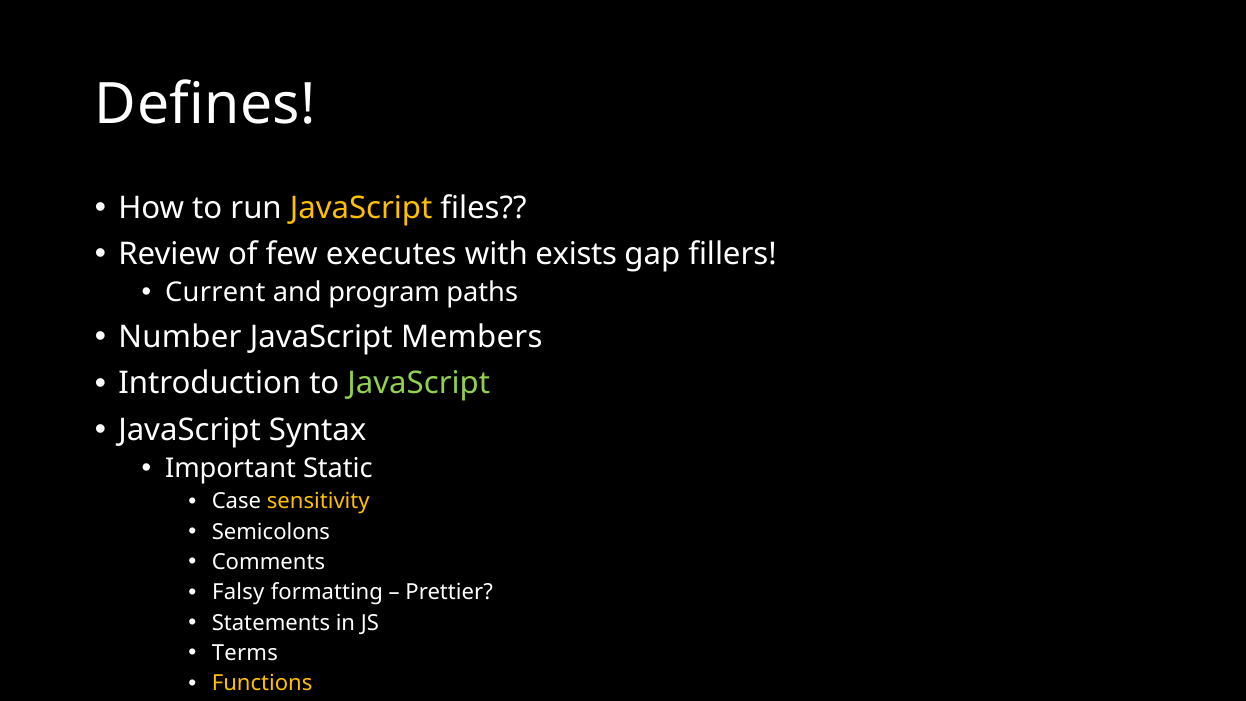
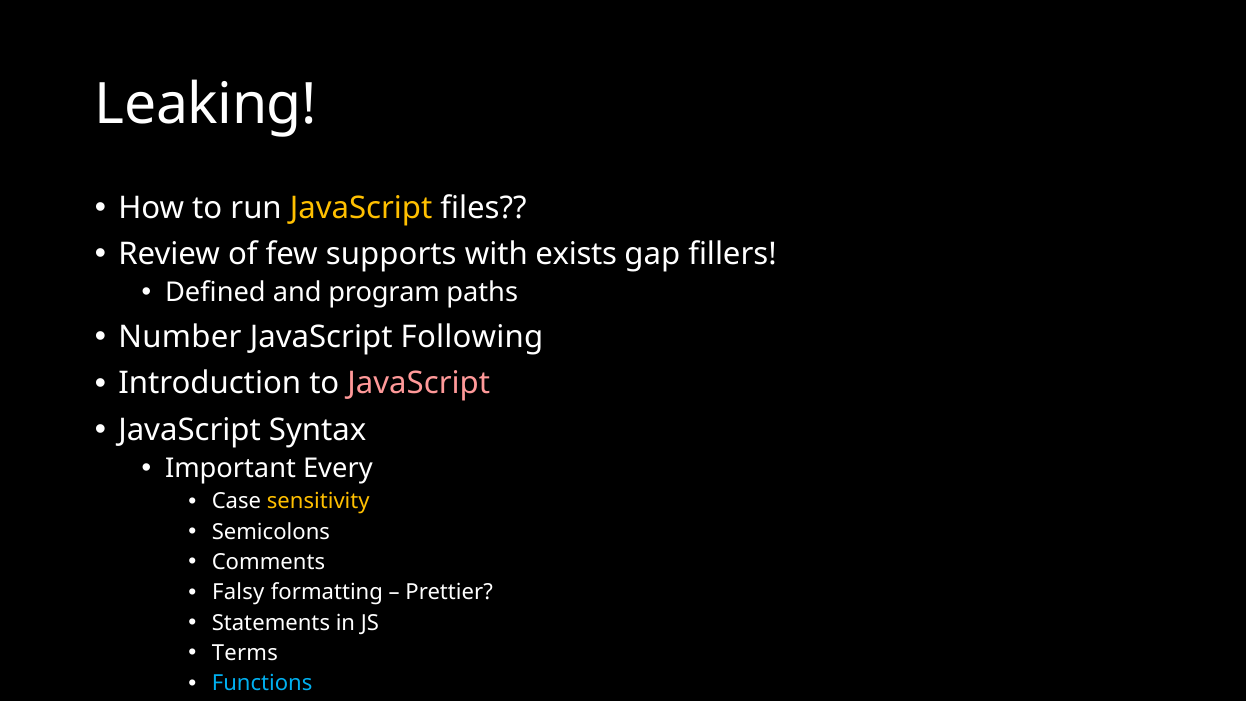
Defines: Defines -> Leaking (206, 105)
executes: executes -> supports (391, 255)
Current: Current -> Defined (215, 293)
Members: Members -> Following (472, 337)
JavaScript colour: light green -> pink (419, 384)
Static: Static -> Every (338, 468)
Functions colour: yellow -> light blue (262, 683)
